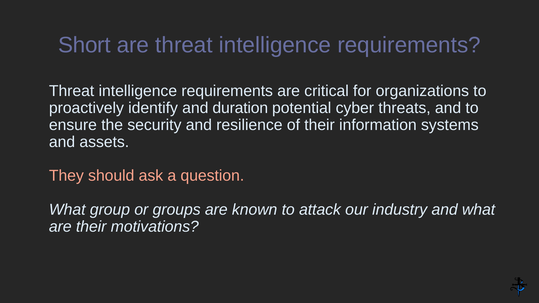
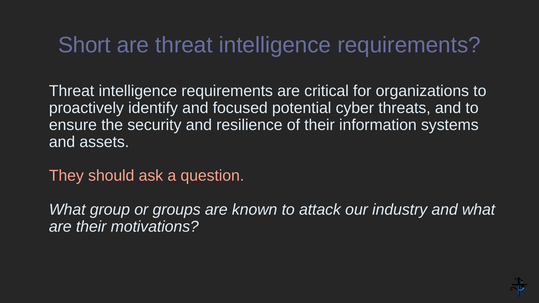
duration: duration -> focused (240, 108)
